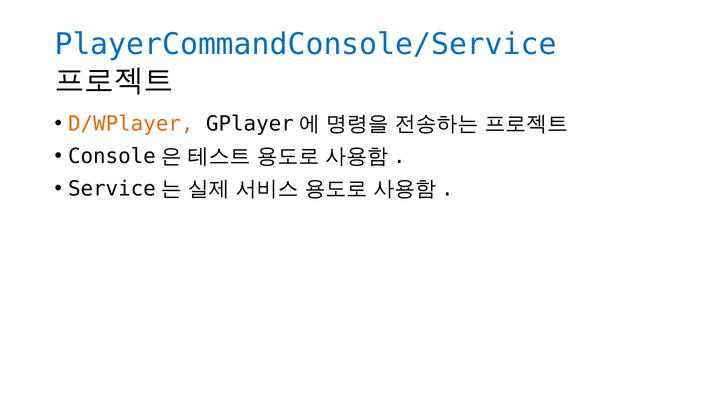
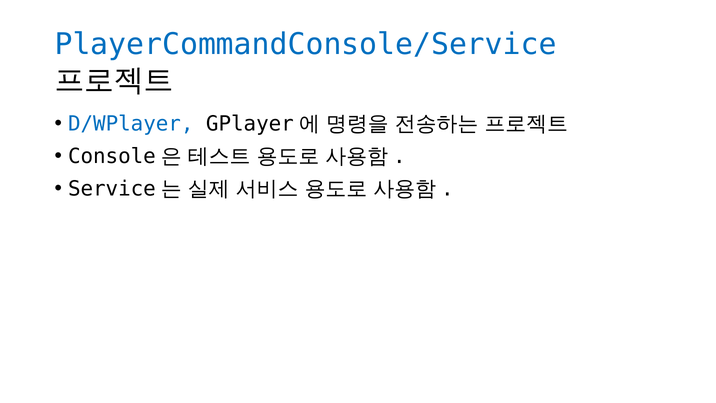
D/WPlayer colour: orange -> blue (131, 124)
